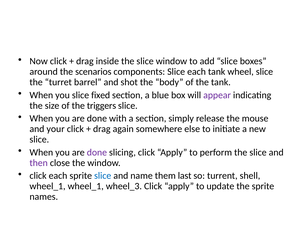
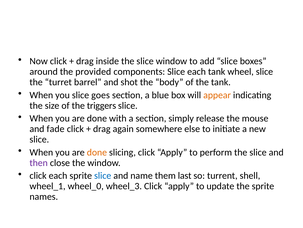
scenarios: scenarios -> provided (93, 71)
fixed: fixed -> goes (101, 95)
appear colour: purple -> orange (217, 95)
your: your -> fade (56, 129)
done colour: purple -> orange (97, 152)
wheel_1 wheel_1: wheel_1 -> wheel_0 (86, 186)
